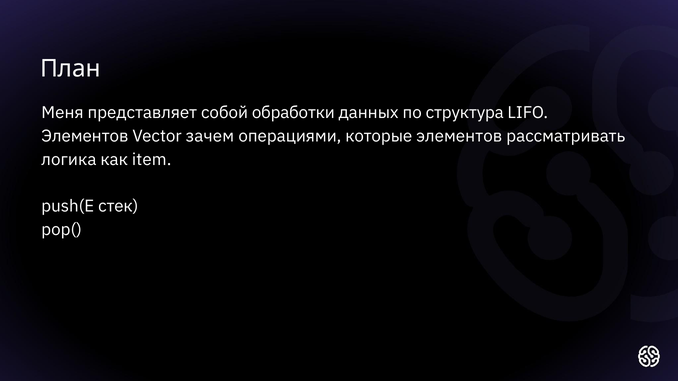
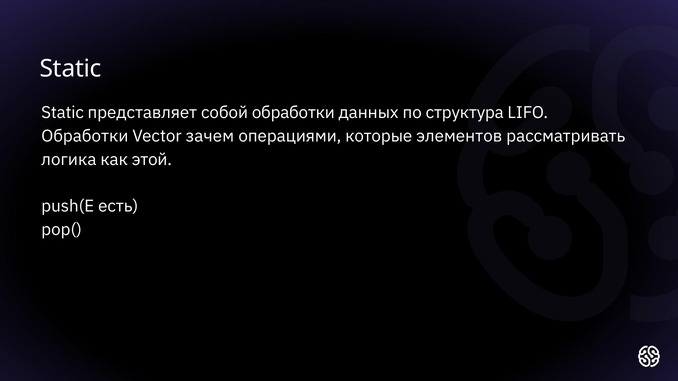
План: План -> Static (71, 69)
Меня: Меня -> Static (63, 113)
Элементов: Элементов -> Обработки (85, 136)
item: item -> этой (152, 160)
стек: стек -> есть (118, 206)
